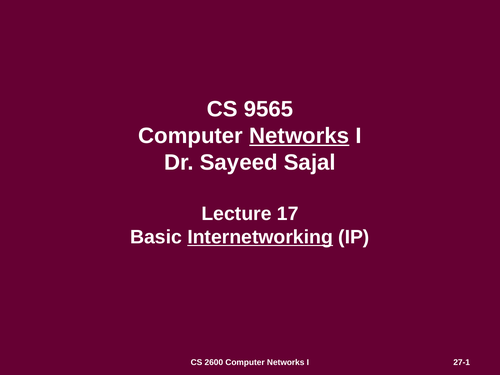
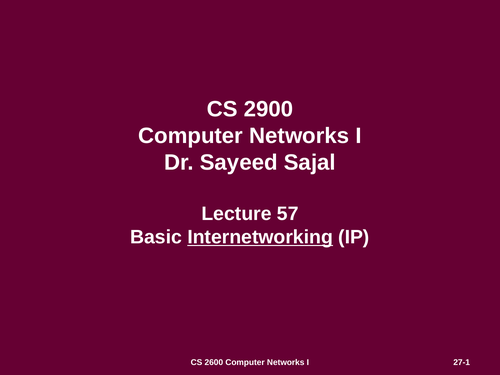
9565: 9565 -> 2900 (268, 109)
Networks underline: present -> none (299, 136)
17: 17 -> 57 (288, 214)
